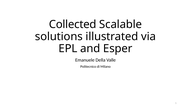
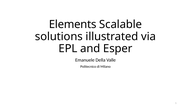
Collected: Collected -> Elements (73, 24)
